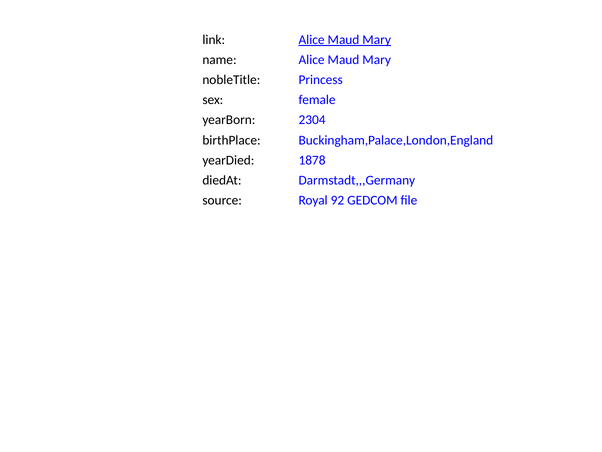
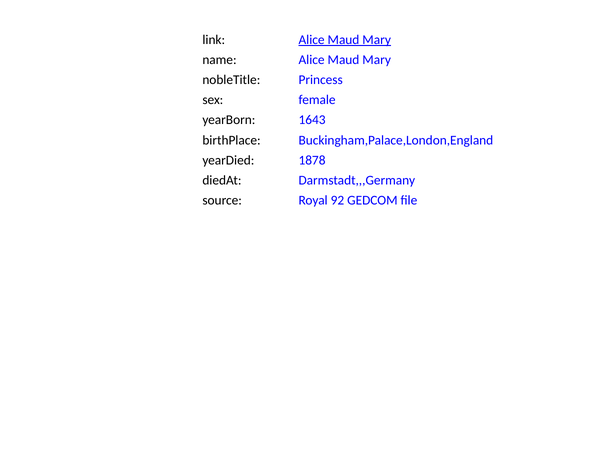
2304: 2304 -> 1643 (312, 120)
